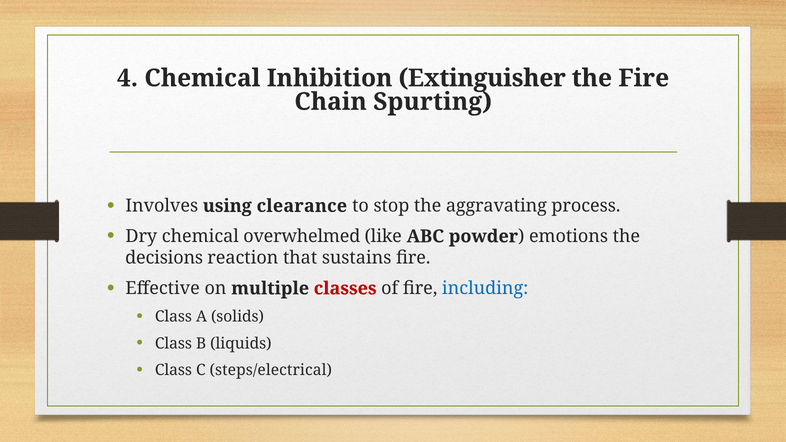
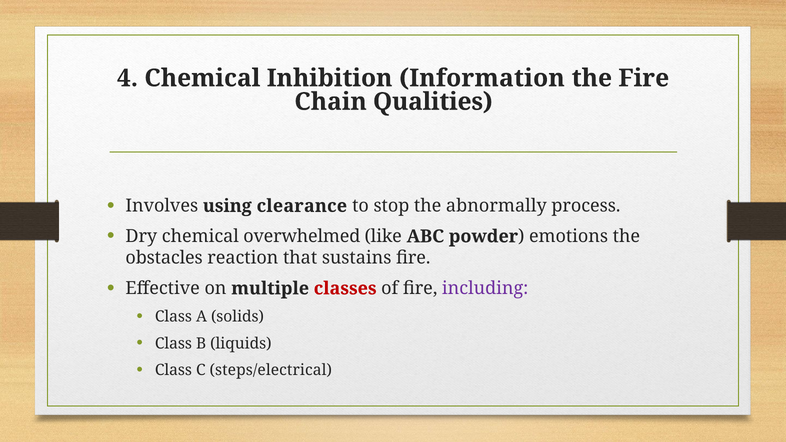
Extinguisher: Extinguisher -> Information (482, 78)
Spurting: Spurting -> Qualities (433, 102)
aggravating: aggravating -> abnormally (496, 206)
decisions: decisions -> obstacles (164, 258)
including colour: blue -> purple (485, 289)
